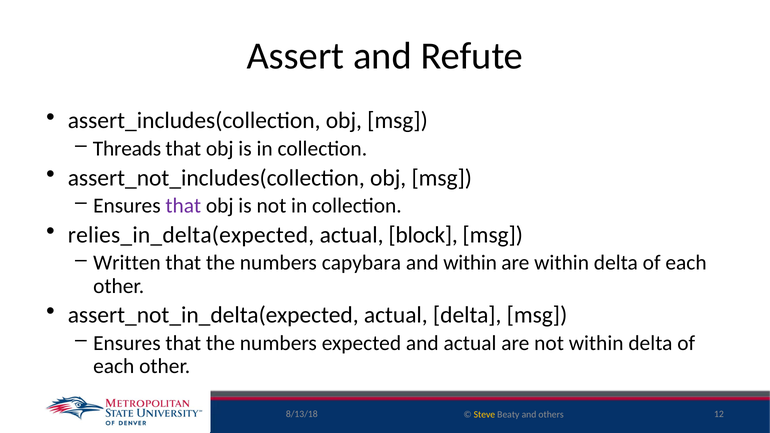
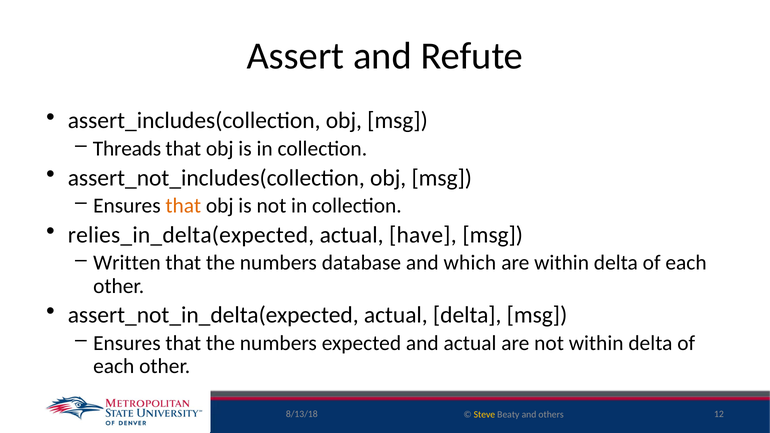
that colour: purple -> orange (183, 206)
block: block -> have (423, 235)
capybara: capybara -> database (361, 263)
and within: within -> which (470, 263)
